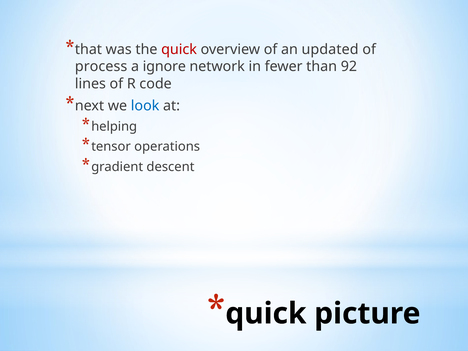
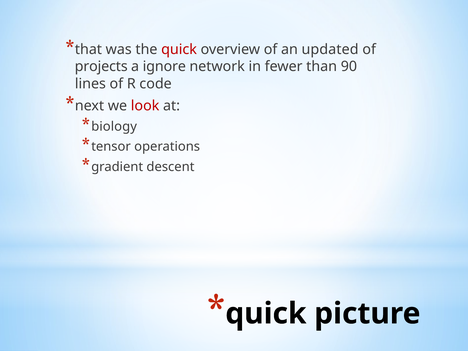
process: process -> projects (101, 67)
92: 92 -> 90 (349, 67)
look colour: blue -> red (145, 106)
helping: helping -> biology (114, 126)
